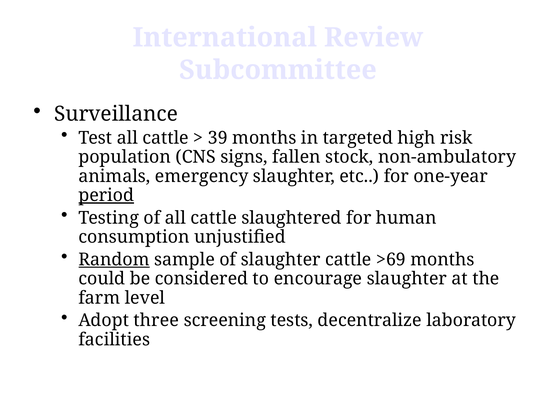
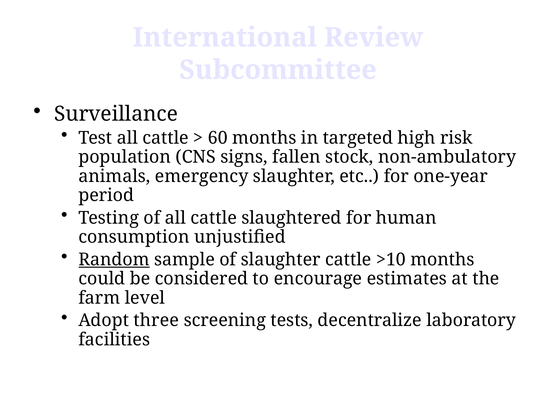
39: 39 -> 60 (218, 138)
period underline: present -> none (106, 195)
>69: >69 -> >10 (391, 260)
encourage slaughter: slaughter -> estimates (407, 279)
